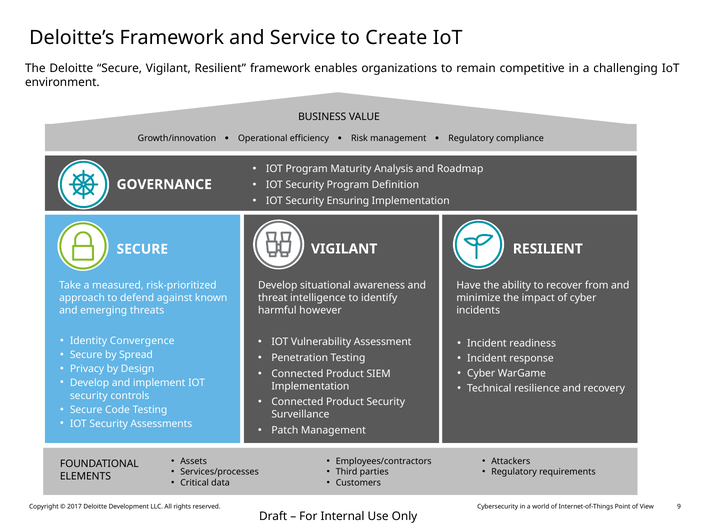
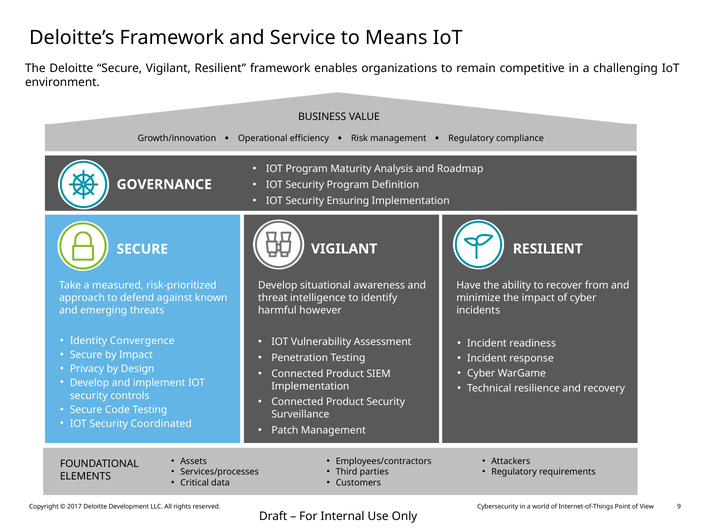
Create: Create -> Means (396, 38)
by Spread: Spread -> Impact (136, 355)
Assessments: Assessments -> Coordinated (161, 424)
